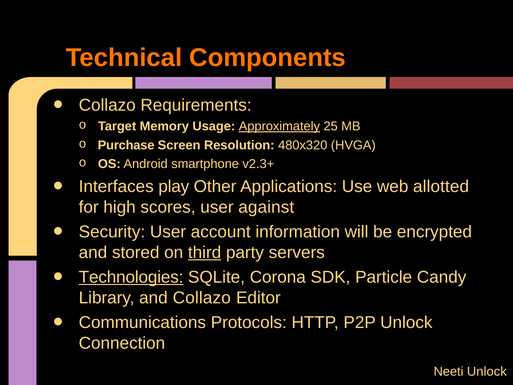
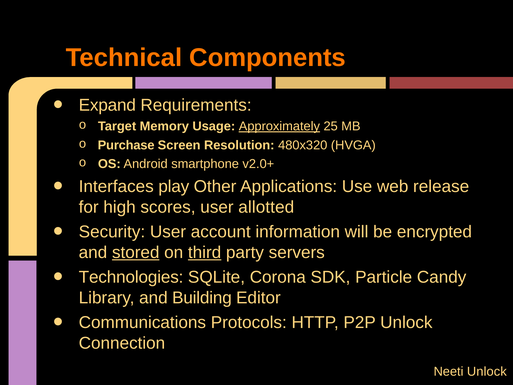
Collazo: Collazo -> Expand (107, 105)
v2.3+: v2.3+ -> v2.0+ (258, 164)
allotted: allotted -> release (441, 186)
against: against -> allotted (266, 207)
stored underline: none -> present (136, 252)
Technologies underline: present -> none (131, 277)
and Collazo: Collazo -> Building (202, 298)
